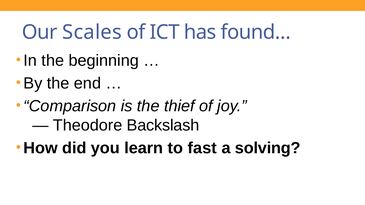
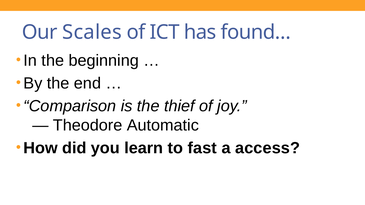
Backslash: Backslash -> Automatic (163, 126)
solving: solving -> access (268, 148)
